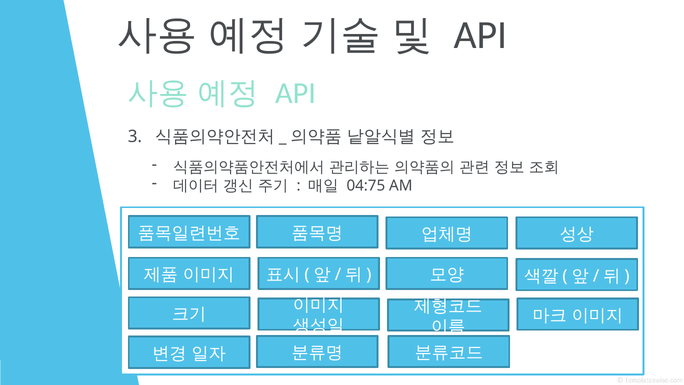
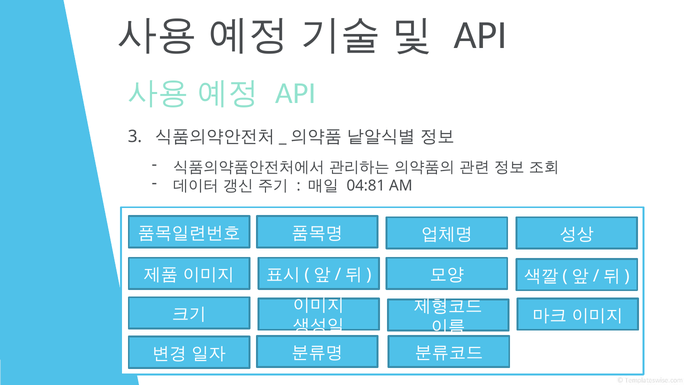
04:75: 04:75 -> 04:81 (366, 185)
